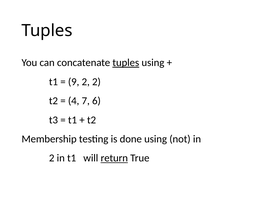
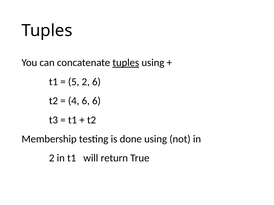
9: 9 -> 5 (74, 82)
2 2: 2 -> 6 (96, 82)
4 7: 7 -> 6 (86, 101)
return underline: present -> none (114, 158)
